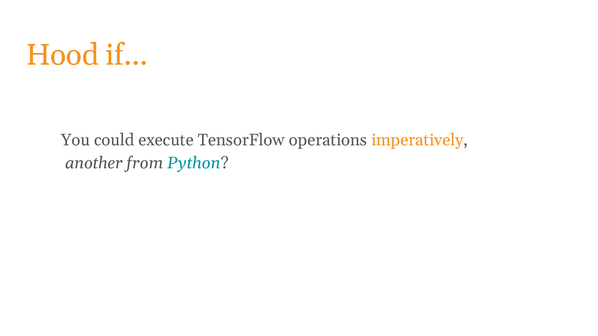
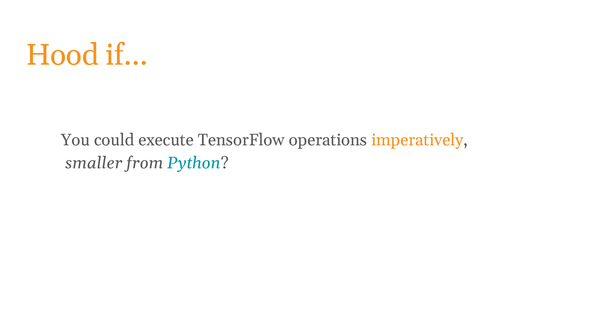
another: another -> smaller (94, 163)
